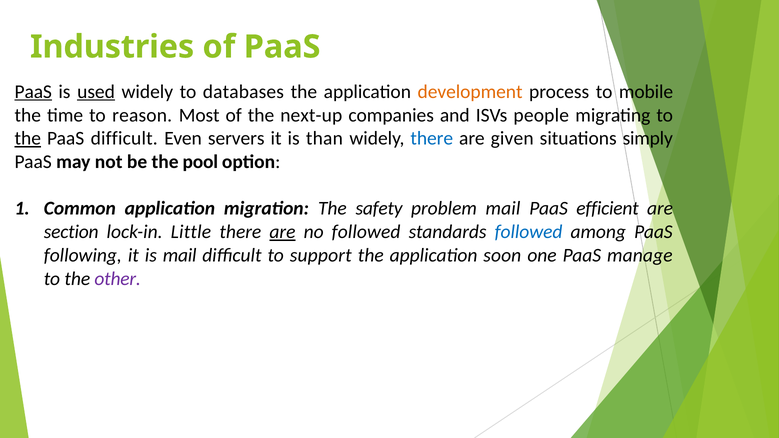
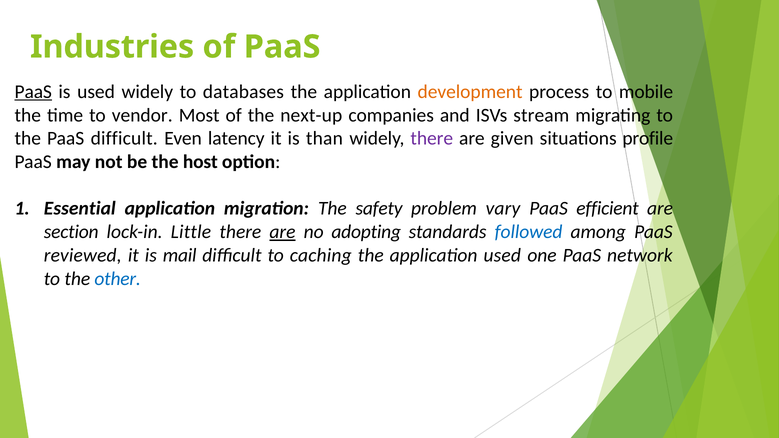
used underline: present -> none (96, 92)
reason: reason -> vendor (142, 115)
people: people -> stream (541, 115)
the underline: present -> none (28, 139)
servers: servers -> latency (236, 139)
there colour: blue -> purple (432, 139)
simply: simply -> profile (648, 139)
pool: pool -> host (200, 162)
Common: Common -> Essential (80, 209)
problem mail: mail -> vary (503, 209)
no followed: followed -> adopting (366, 232)
following: following -> reviewed (83, 255)
support: support -> caching (321, 255)
application soon: soon -> used (502, 255)
manage: manage -> network (640, 255)
other colour: purple -> blue (118, 279)
